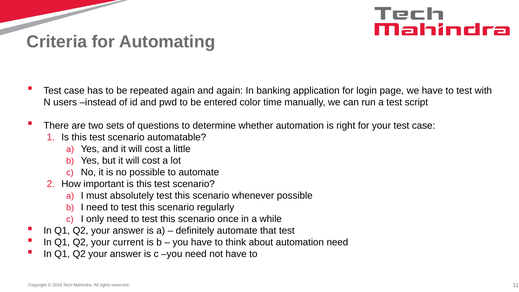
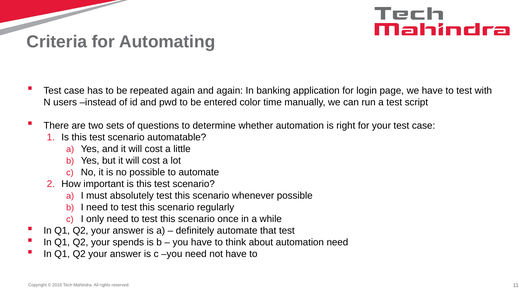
current: current -> spends (128, 242)
